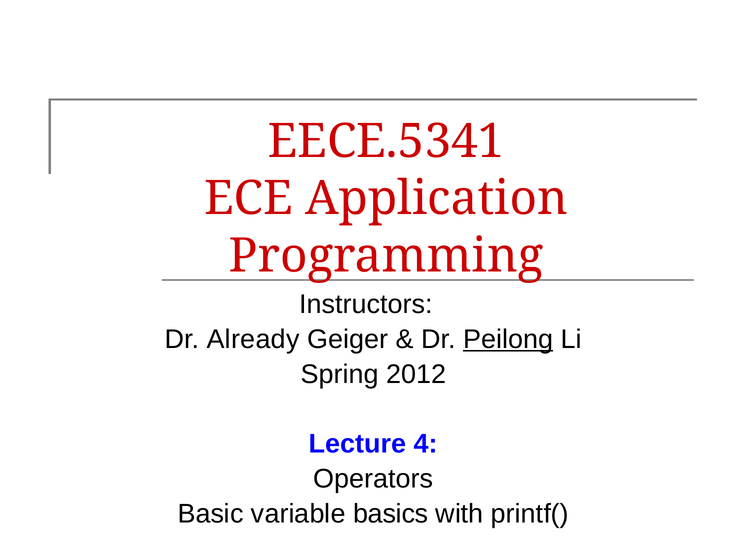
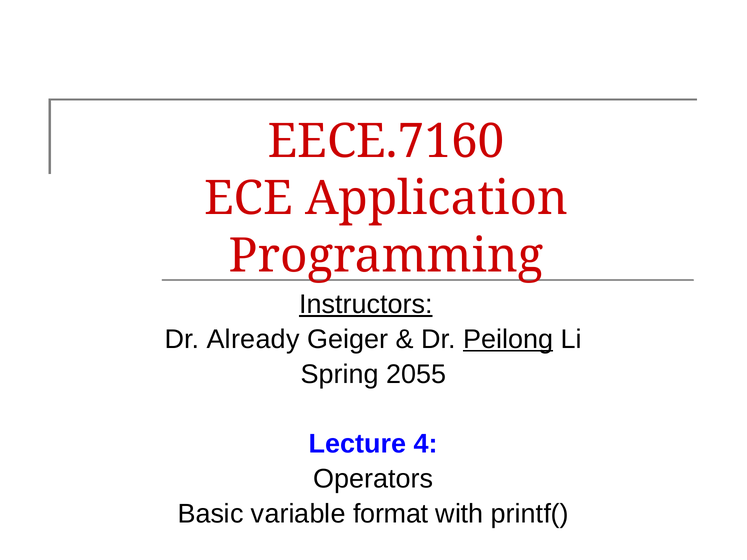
EECE.5341: EECE.5341 -> EECE.7160 (386, 142)
Instructors underline: none -> present (366, 304)
2012: 2012 -> 2055 (416, 374)
basics: basics -> format (391, 514)
